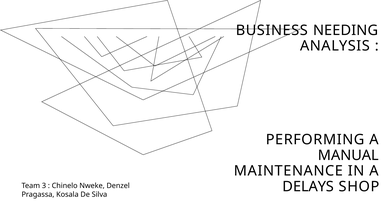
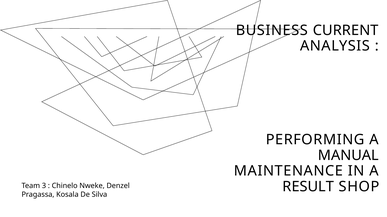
NEEDING: NEEDING -> CURRENT (346, 30)
DELAYS: DELAYS -> RESULT (308, 187)
